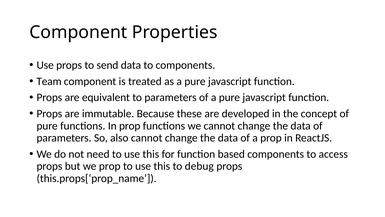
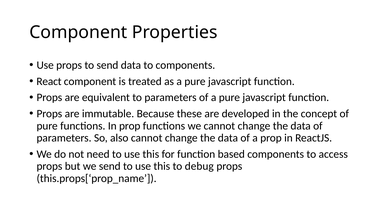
Team: Team -> React (49, 81)
we prop: prop -> send (110, 166)
